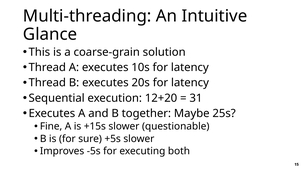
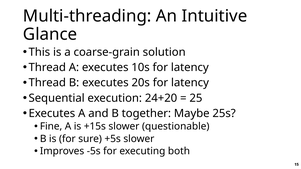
12+20: 12+20 -> 24+20 (161, 98)
31: 31 -> 25 (196, 98)
